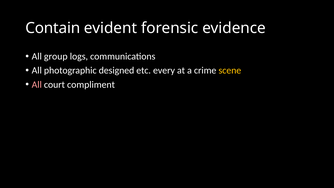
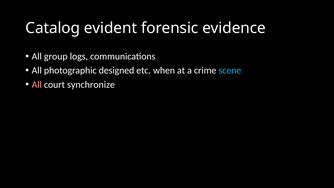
Contain: Contain -> Catalog (53, 28)
every: every -> when (164, 70)
scene colour: yellow -> light blue (230, 70)
compliment: compliment -> synchronize (91, 84)
